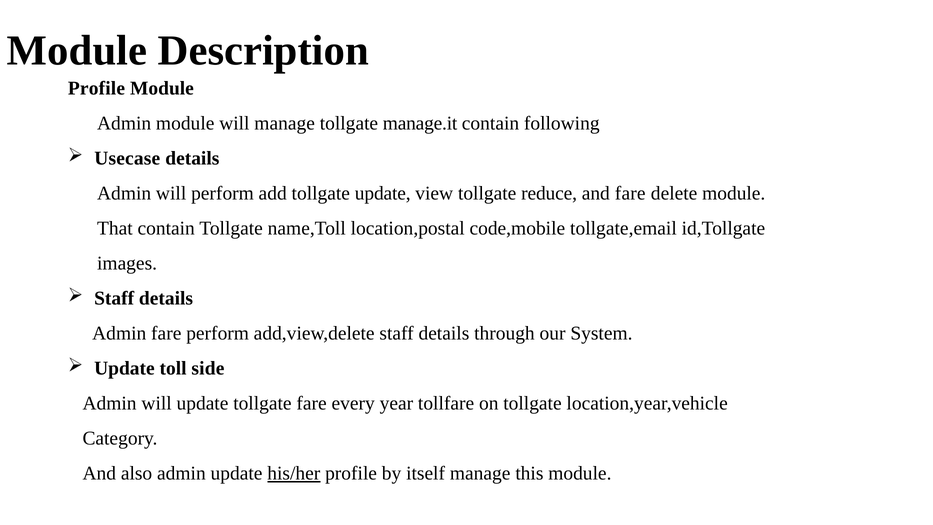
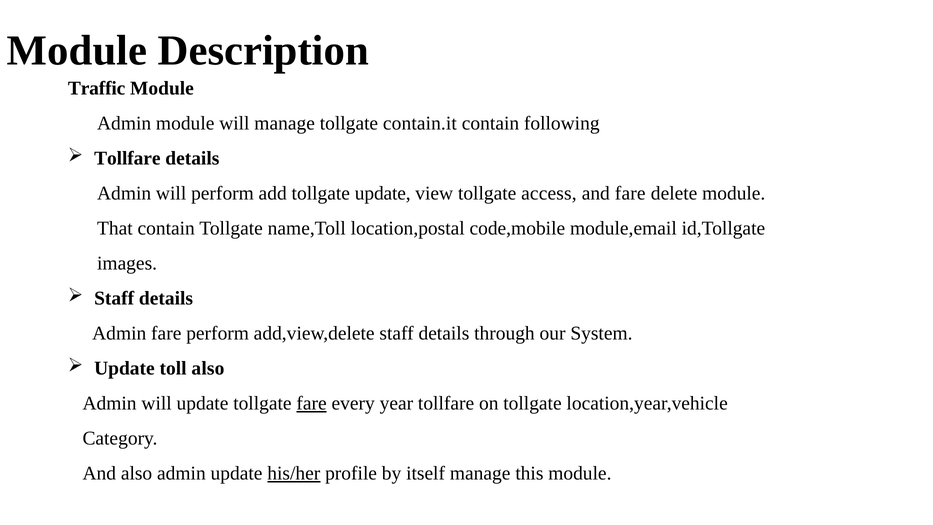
Profile: Profile -> Traffic (97, 88)
manage.it: manage.it -> contain.it (420, 123)
Usecase: Usecase -> Tollfare (127, 158)
reduce: reduce -> access (549, 193)
tollgate,email: tollgate,email -> module,email (623, 228)
toll side: side -> also (208, 368)
fare underline: none -> present (312, 403)
